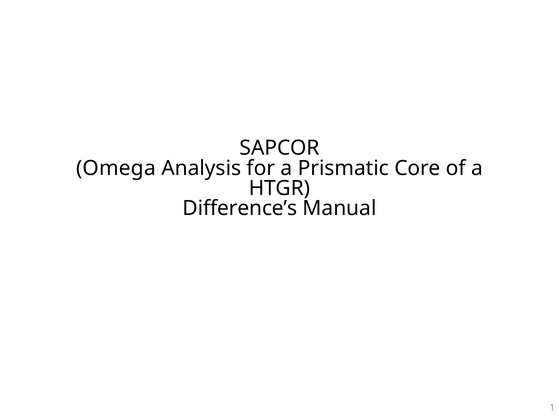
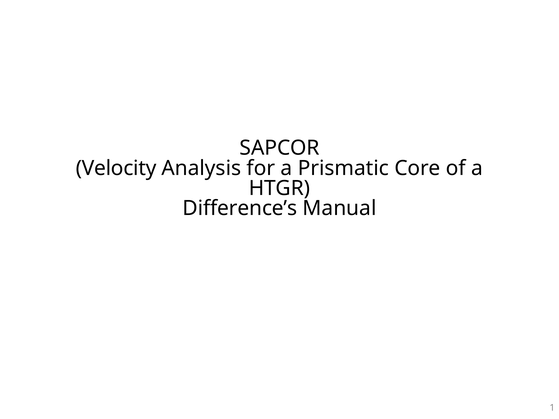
Omega: Omega -> Velocity (116, 168)
